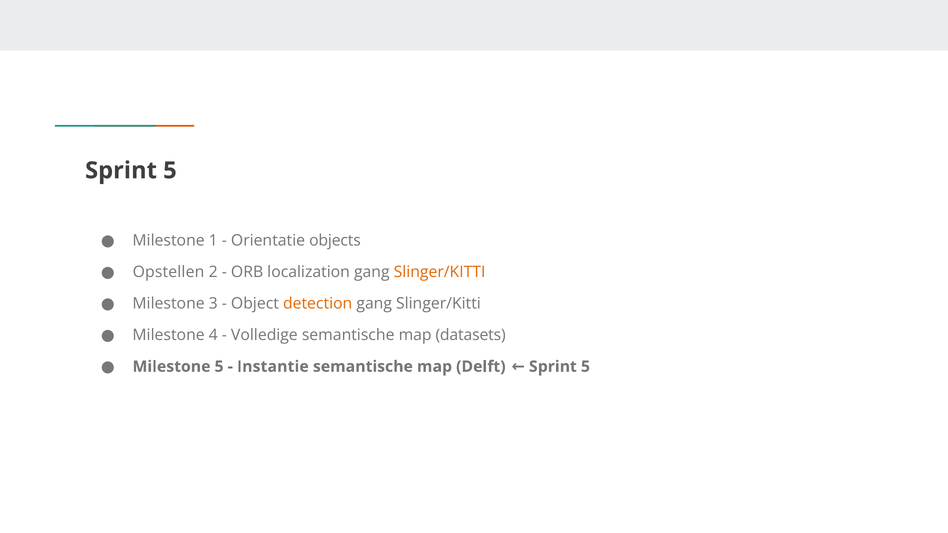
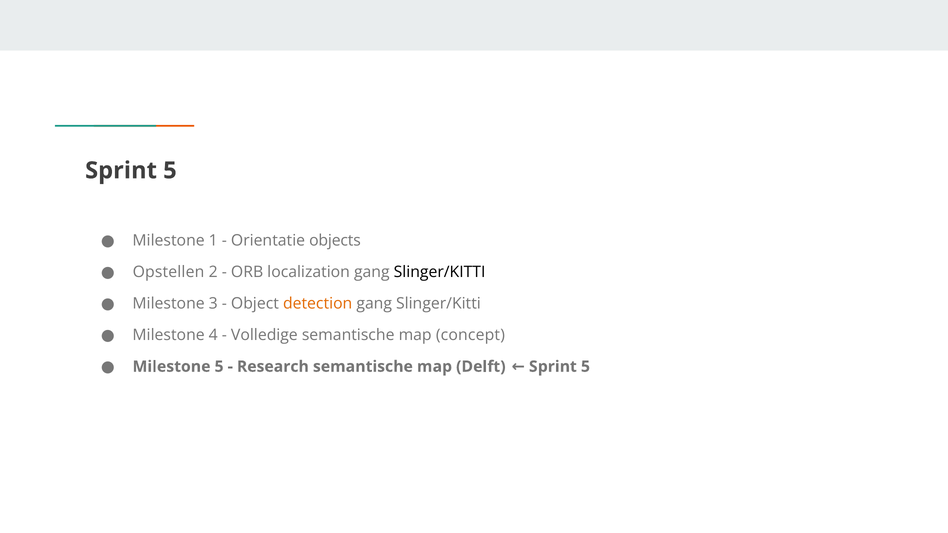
Slinger/KITTI colour: orange -> black (440, 272)
datasets: datasets -> concept (470, 335)
Instantie: Instantie -> Research (273, 367)
